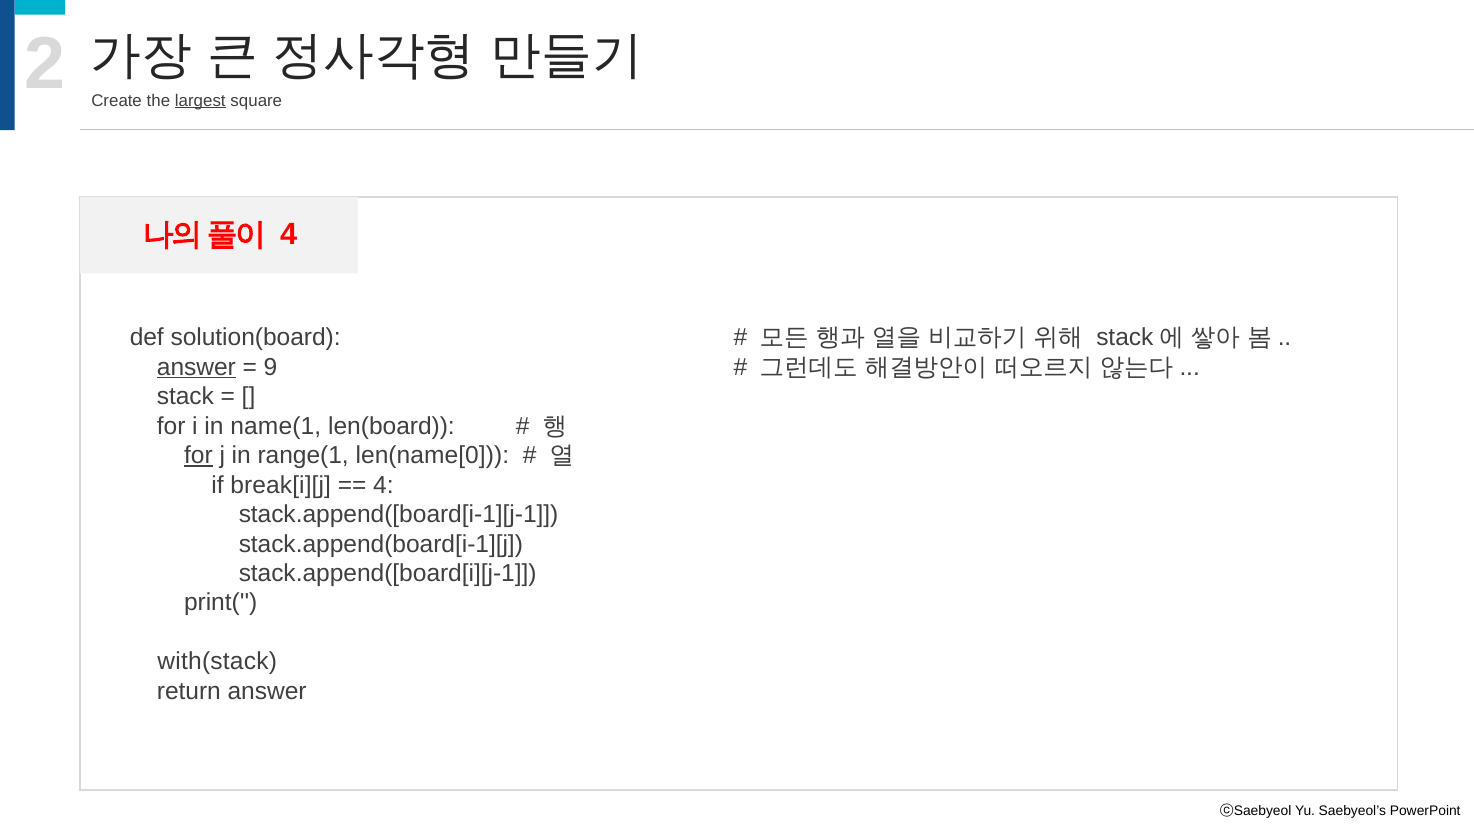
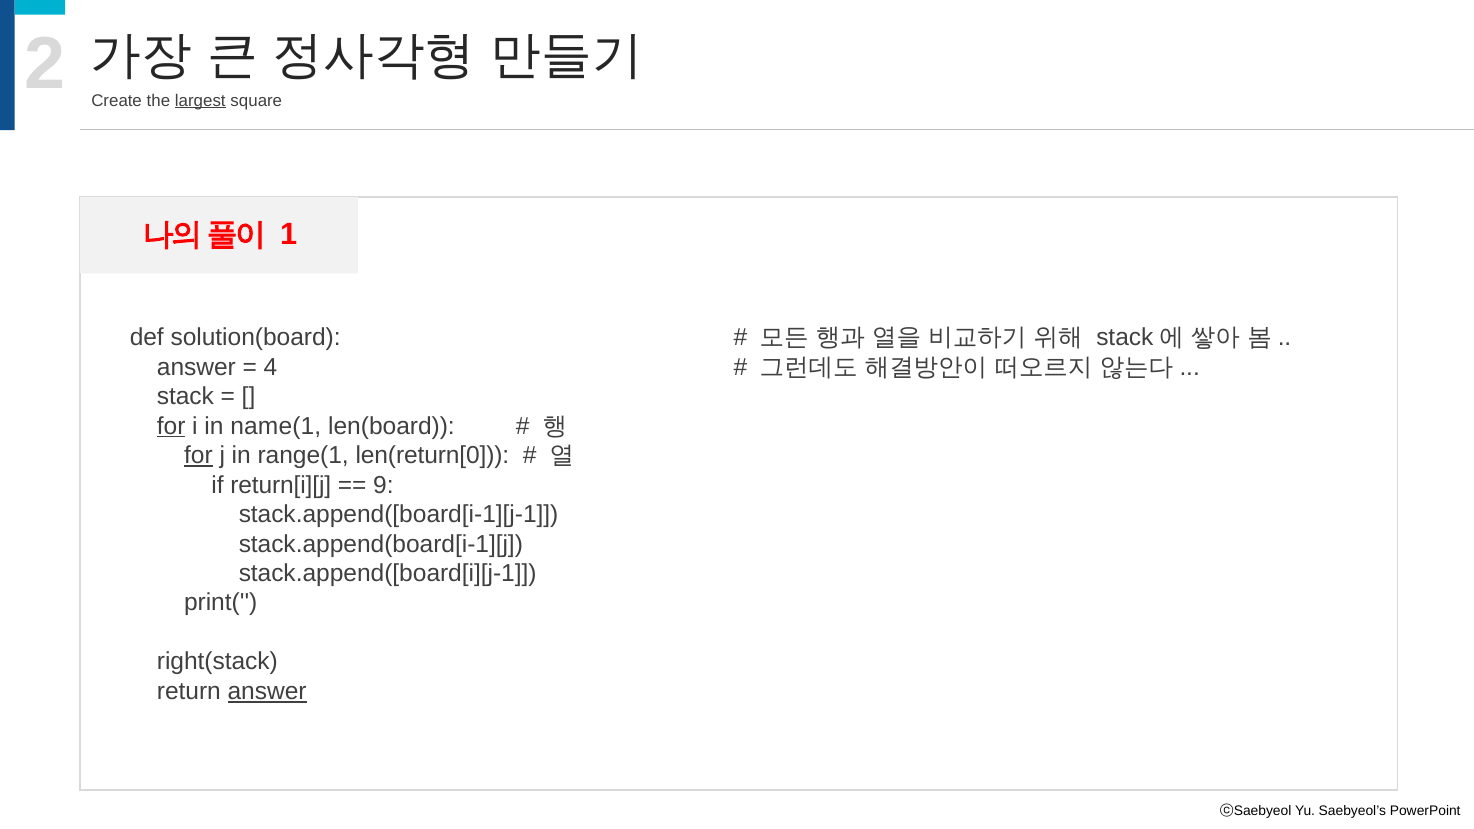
4: 4 -> 1 (289, 234)
answer underline: present -> none (196, 367)
9: 9 -> 4 (270, 367)
for underline: none -> present (171, 426)
len(name[0: len(name[0 -> len(return[0 (432, 456)
break[i][j: break[i][j -> return[i][j (281, 485)
4: 4 -> 9 (383, 485)
with(stack: with(stack -> right(stack (217, 662)
answer underline: none -> present (267, 691)
